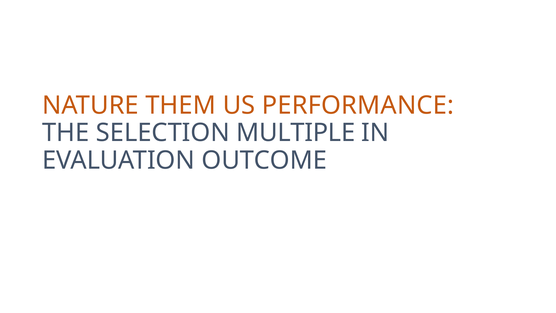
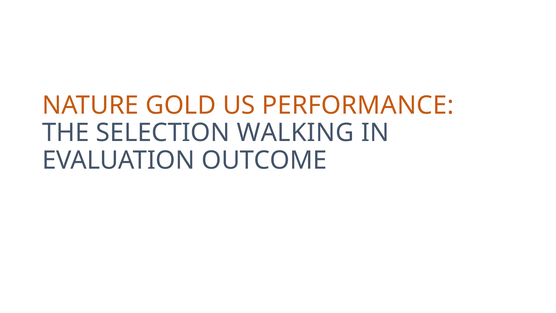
THEM: THEM -> GOLD (181, 105)
MULTIPLE: MULTIPLE -> WALKING (295, 133)
